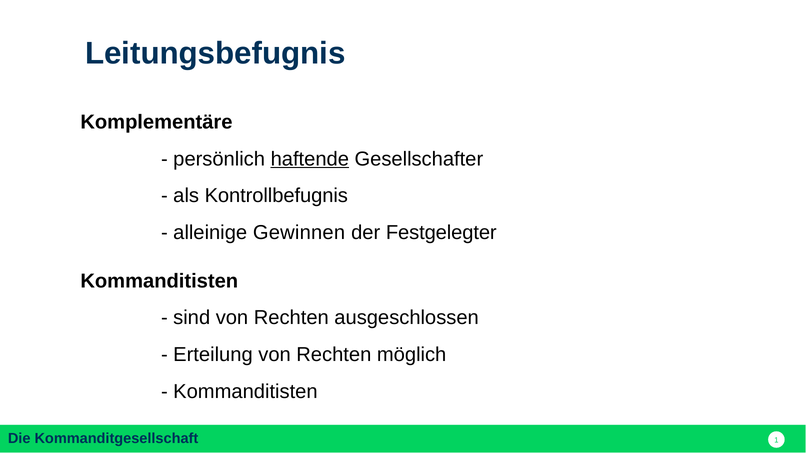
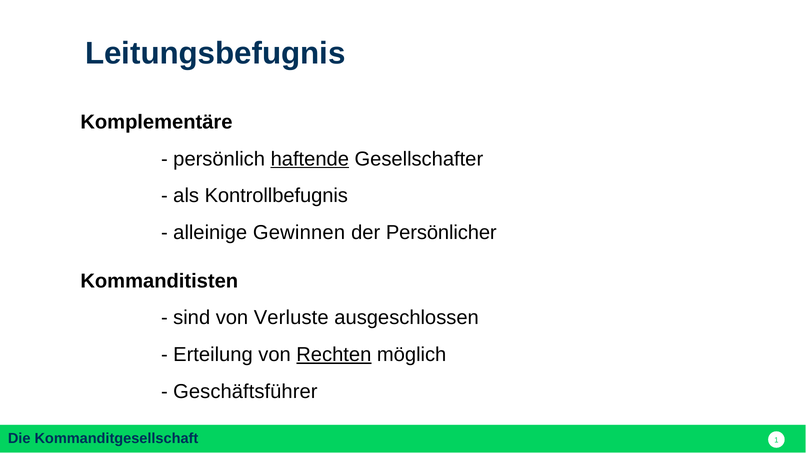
Festgelegter: Festgelegter -> Persönlicher (441, 233)
sind von Rechten: Rechten -> Verluste (291, 318)
Rechten underline: none -> present (334, 355)
Kommanditisten: Kommanditisten -> Geschäftsführer (245, 392)
